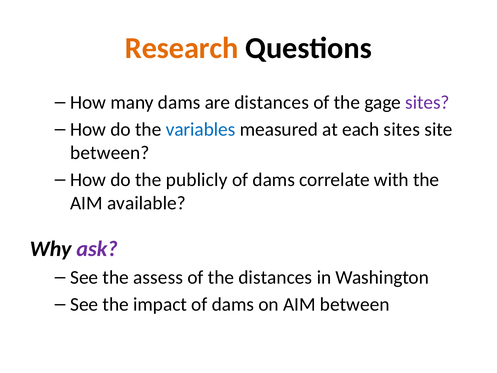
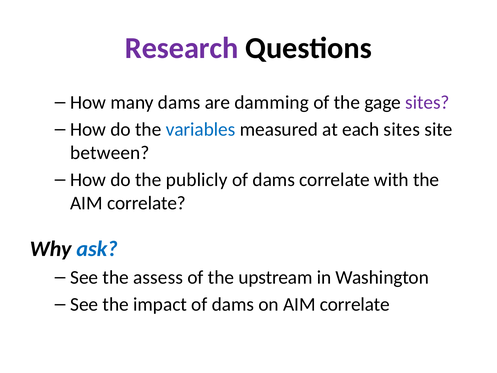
Research colour: orange -> purple (182, 48)
are distances: distances -> damming (272, 102)
available: available -> correlate (146, 203)
ask colour: purple -> blue (97, 249)
the distances: distances -> upstream (275, 277)
on AIM between: between -> correlate (355, 304)
